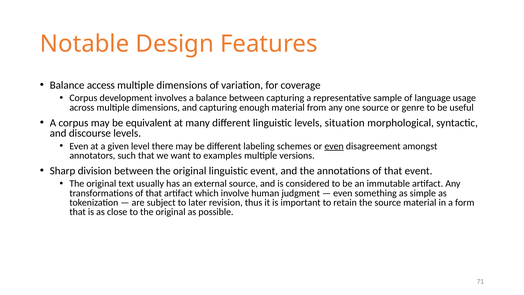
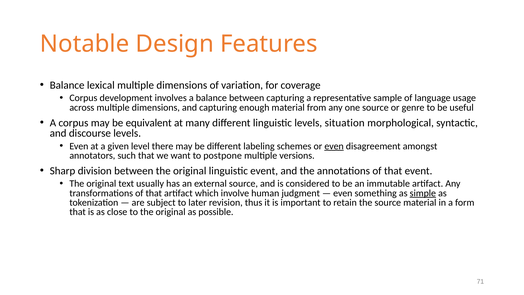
access: access -> lexical (101, 85)
examples: examples -> postpone (223, 155)
simple underline: none -> present (423, 193)
